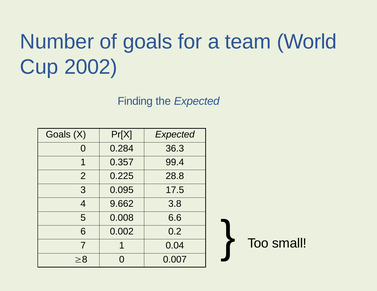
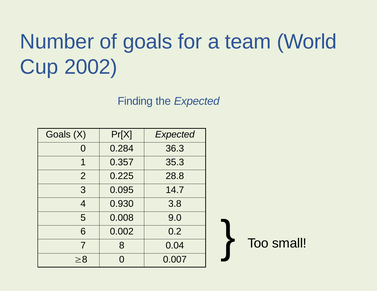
99.4: 99.4 -> 35.3 (175, 162)
17.5: 17.5 -> 14.7 (175, 190)
9.662: 9.662 -> 0.930 (122, 204)
6.6: 6.6 -> 9.0 (175, 218)
7 1: 1 -> 8 (122, 246)
